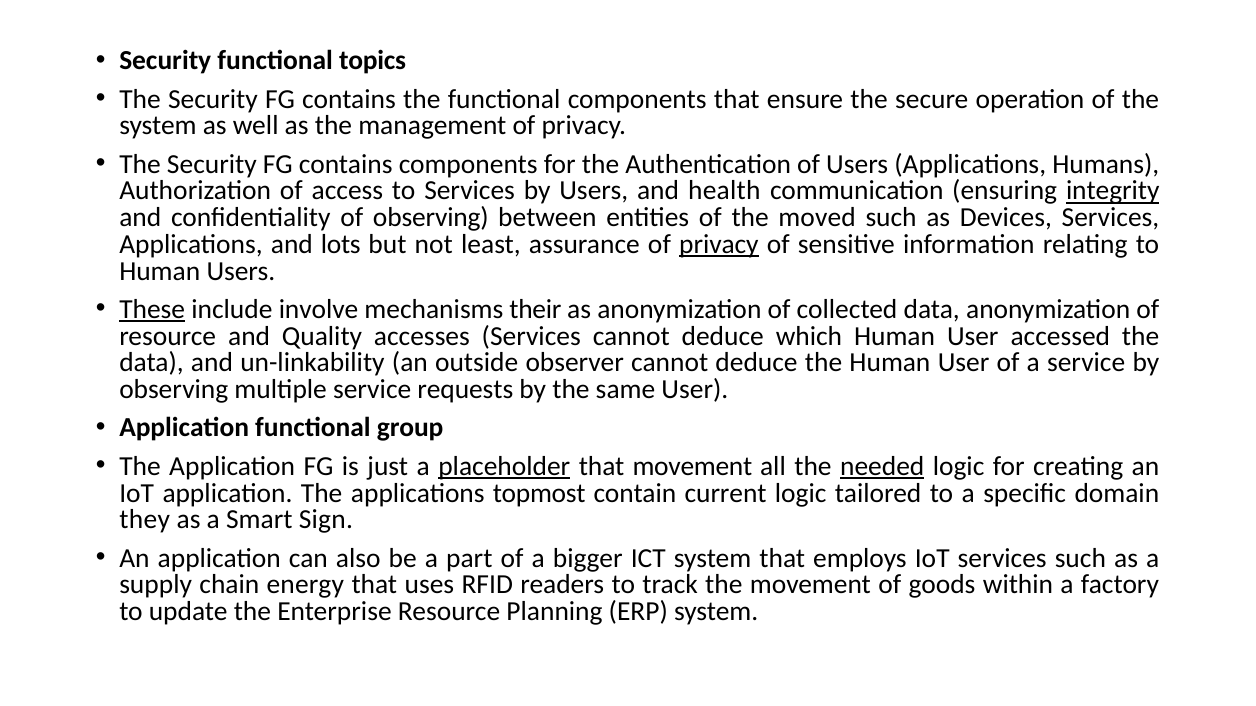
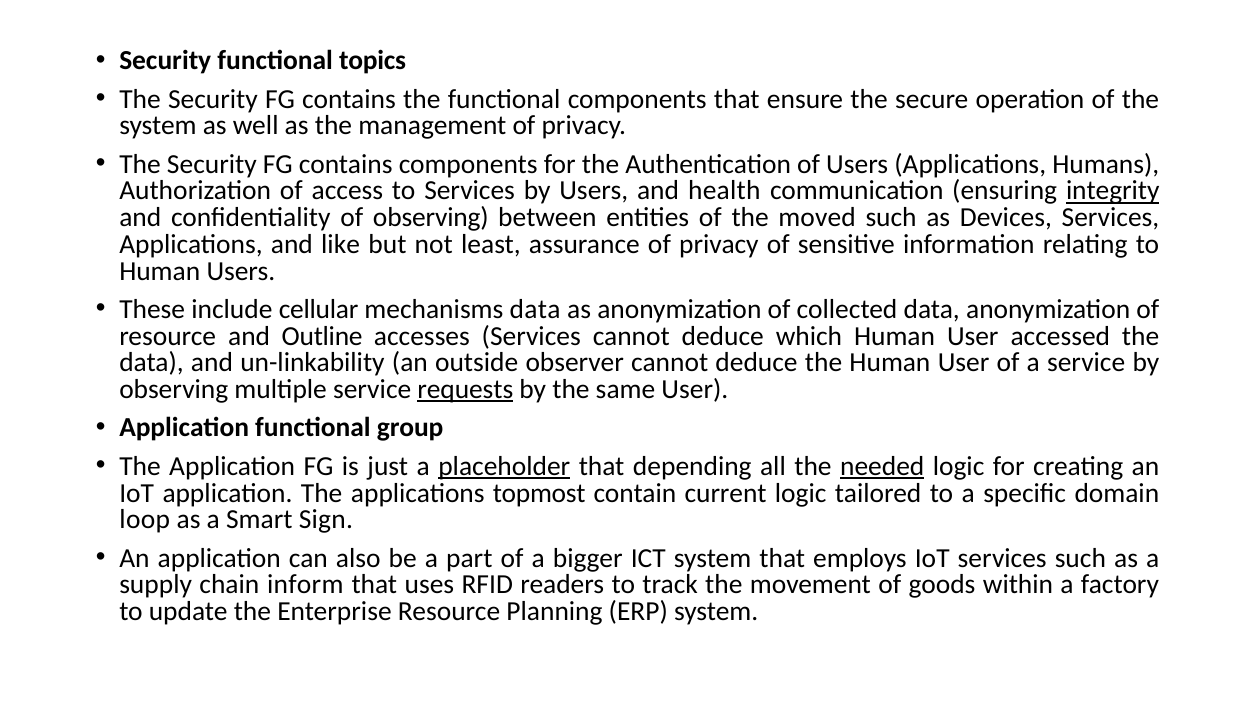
lots: lots -> like (341, 244)
privacy underline: present -> none (719, 244)
These underline: present -> none (152, 310)
involve: involve -> cellular (319, 310)
mechanisms their: their -> data (535, 310)
Quality: Quality -> Outline (322, 336)
requests underline: none -> present (465, 390)
that movement: movement -> depending (692, 467)
they: they -> loop (145, 520)
energy: energy -> inform (305, 585)
